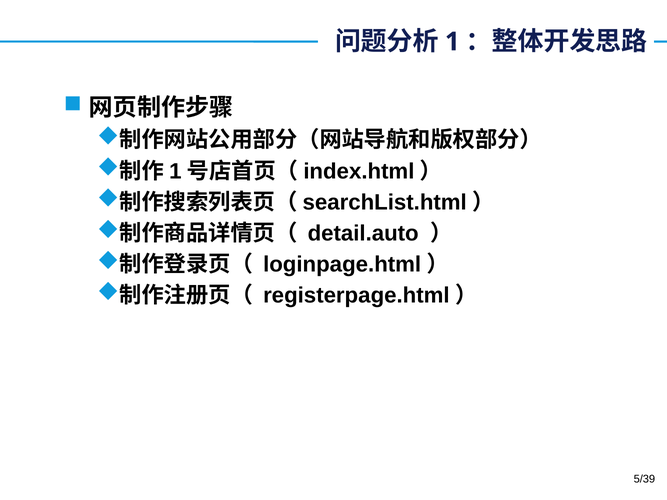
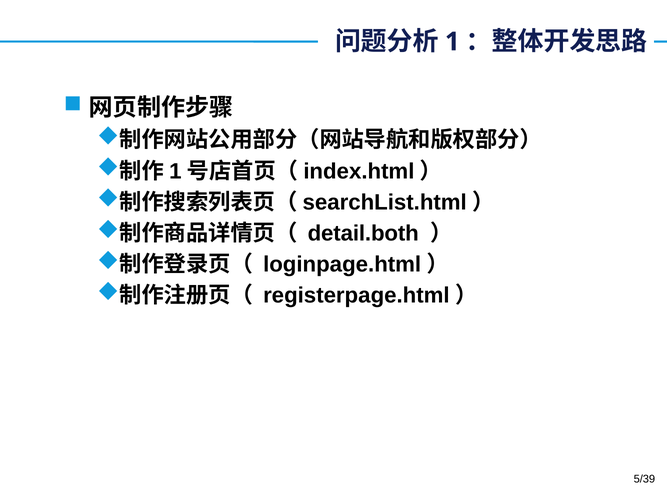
detail.auto: detail.auto -> detail.both (363, 233)
